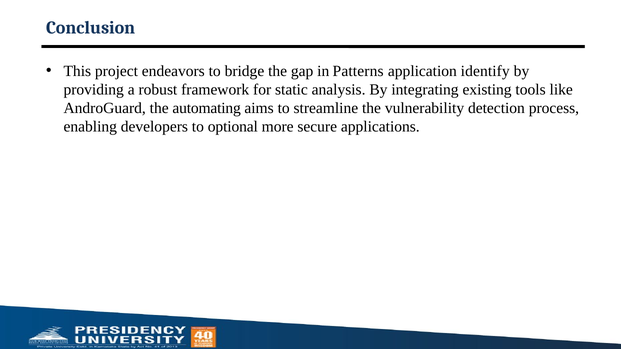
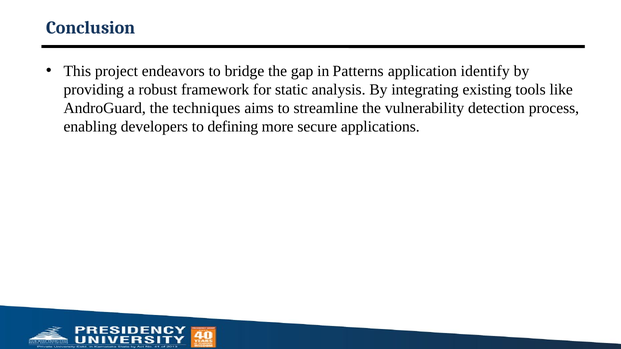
automating: automating -> techniques (206, 108)
optional: optional -> defining (233, 127)
